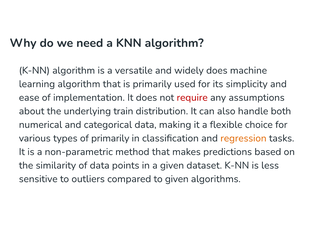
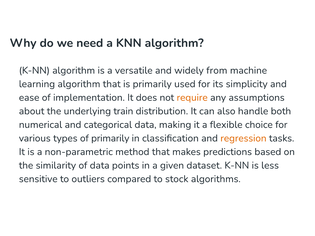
widely does: does -> from (217, 70)
require colour: red -> orange (192, 98)
to given: given -> stock (177, 179)
